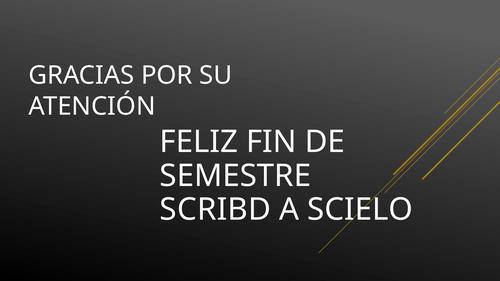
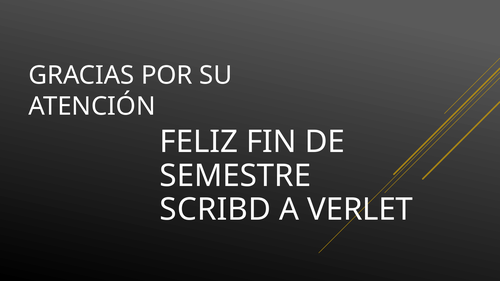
SCIELO: SCIELO -> VERLET (360, 210)
